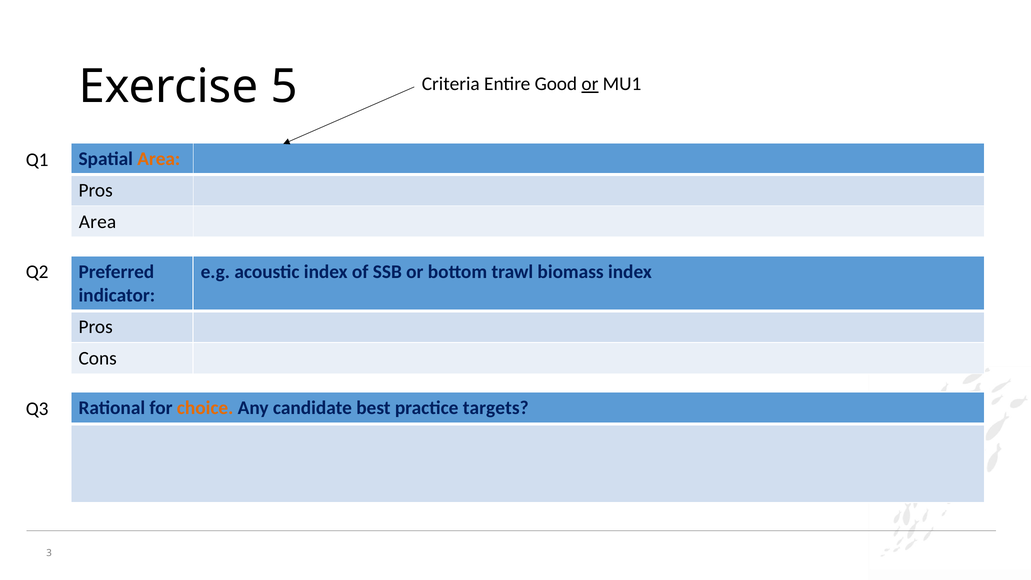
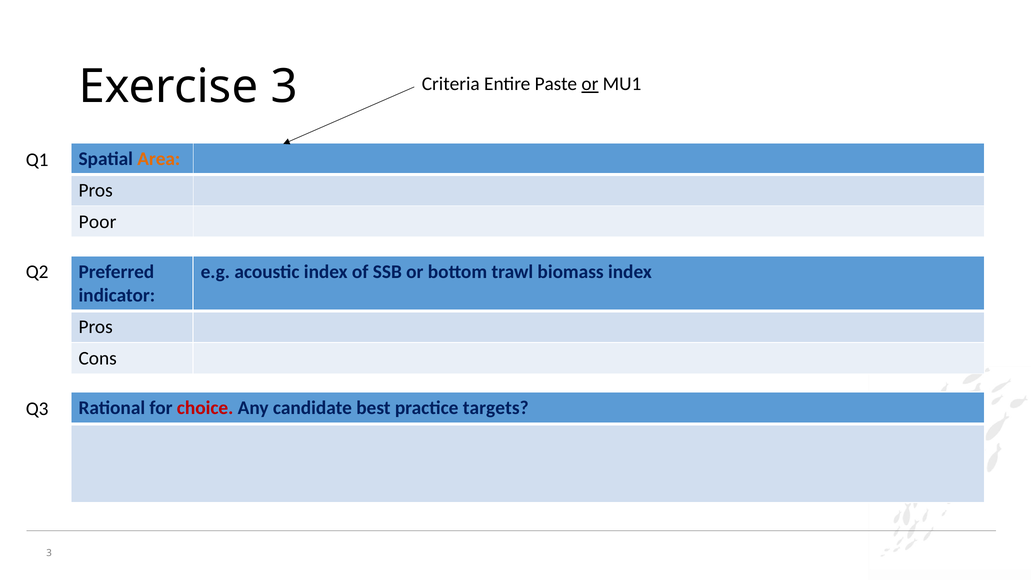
Exercise 5: 5 -> 3 (284, 87)
Good: Good -> Paste (556, 84)
Area: Area -> Poor (98, 222)
choice colour: orange -> red (205, 408)
